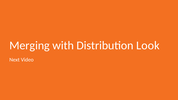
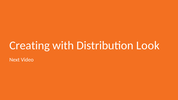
Merging: Merging -> Creating (30, 45)
